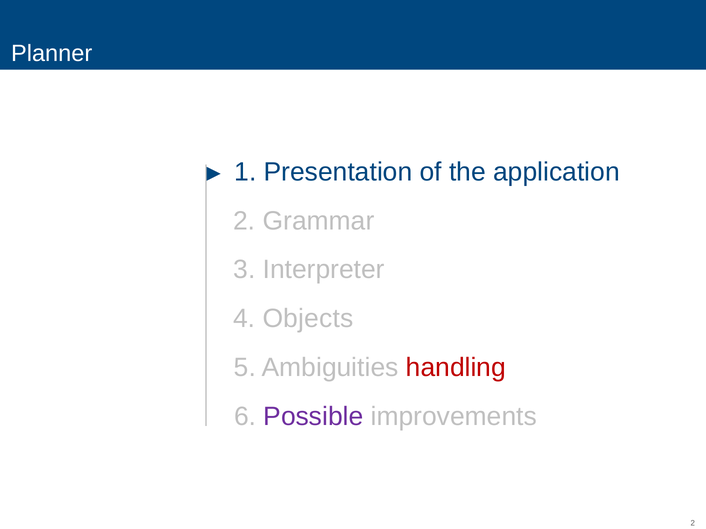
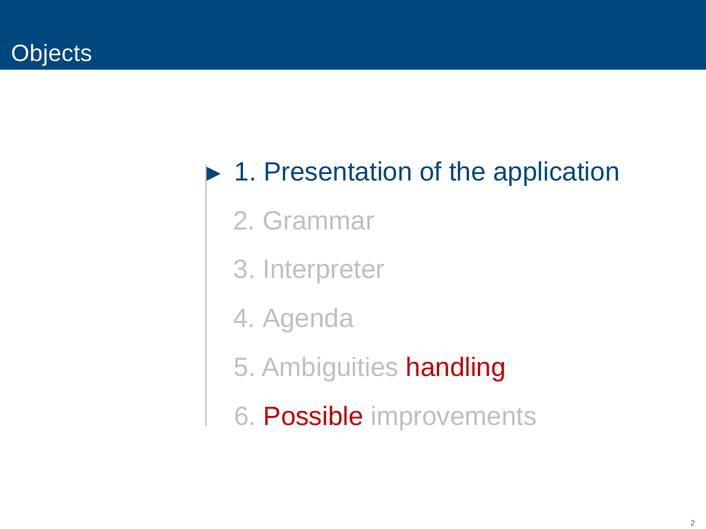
Planner: Planner -> Objects (52, 53)
Objects: Objects -> Agenda (308, 319)
Possible colour: purple -> red (313, 417)
